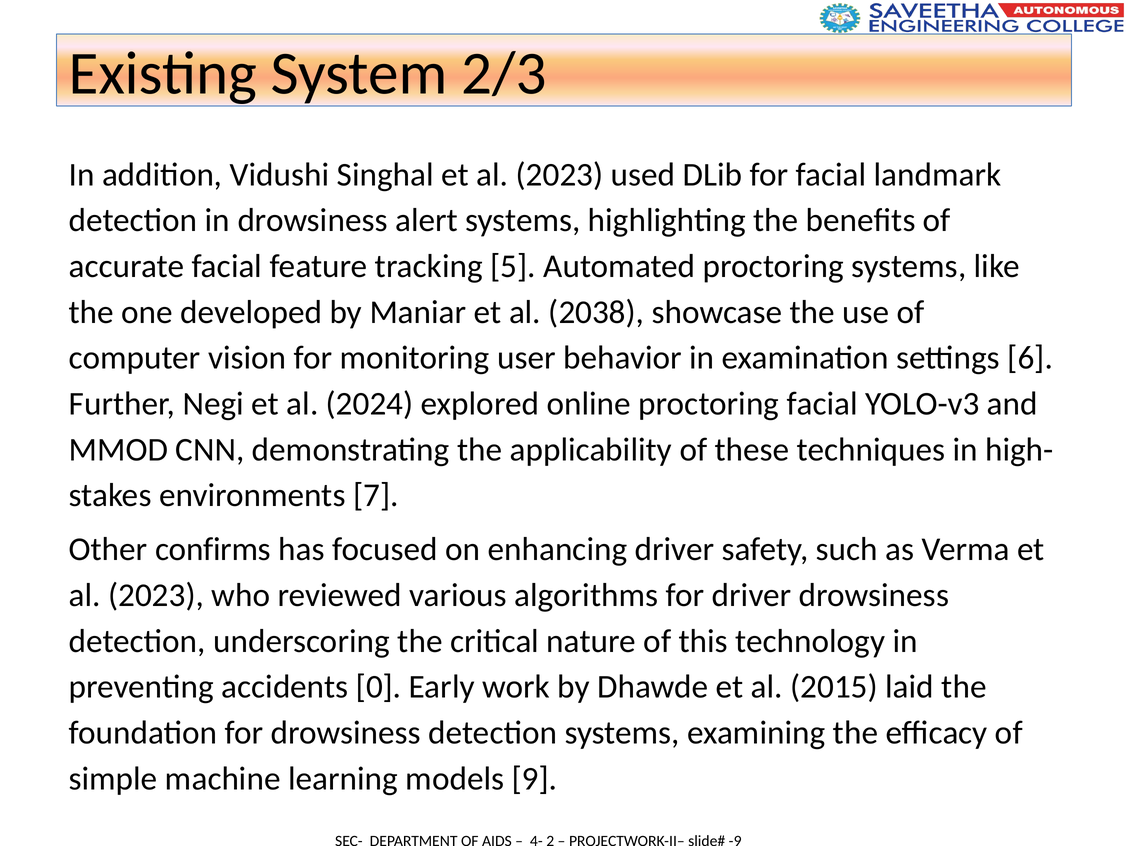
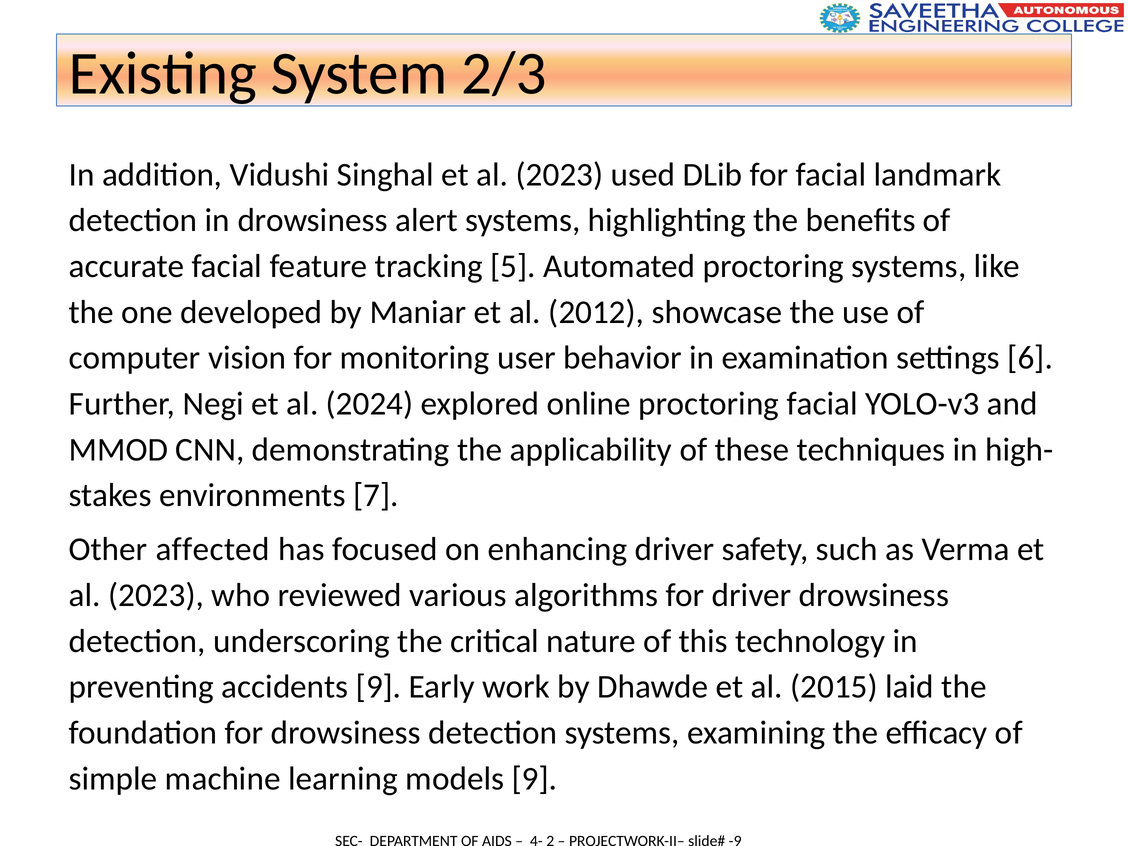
2038: 2038 -> 2012 (596, 312)
confirms: confirms -> affected (213, 549)
accidents 0: 0 -> 9 (379, 687)
